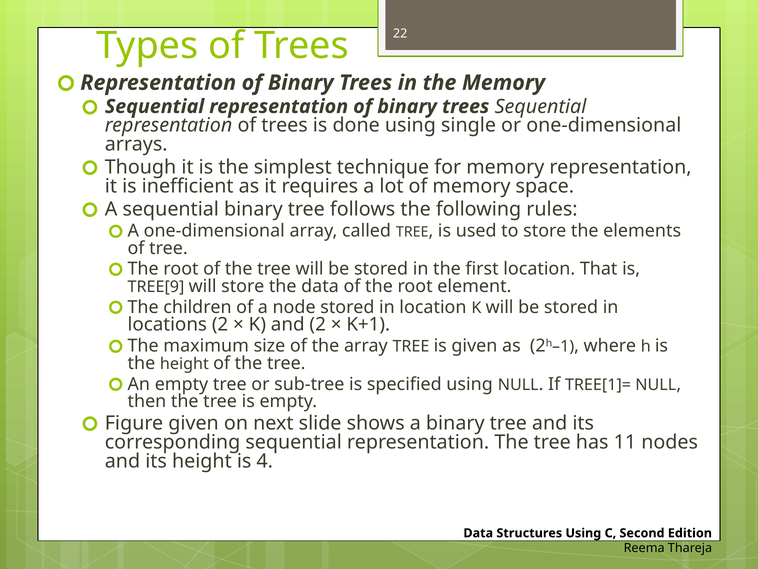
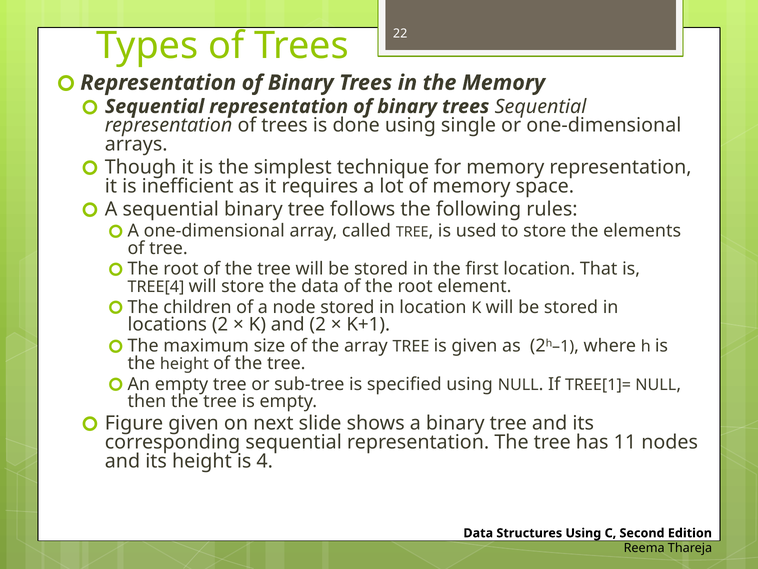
TREE[9: TREE[9 -> TREE[4 (156, 286)
